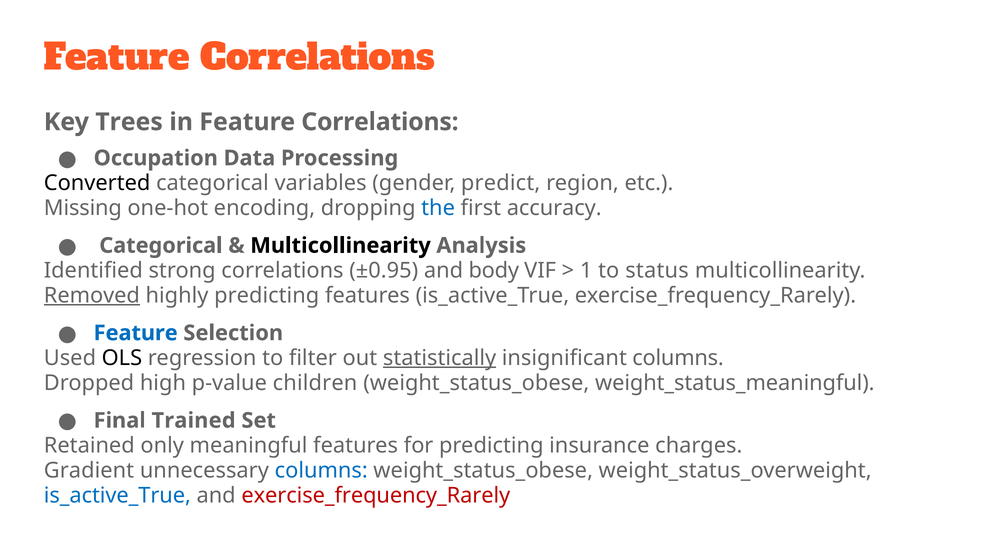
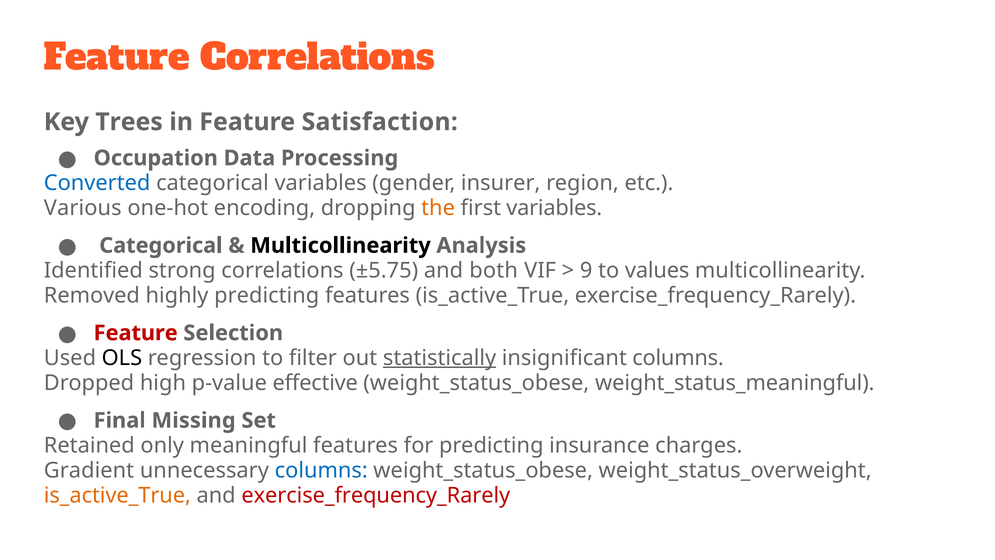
in Feature Correlations: Correlations -> Satisfaction (380, 122)
Converted colour: black -> blue (97, 183)
predict: predict -> insurer (501, 183)
Missing: Missing -> Various (83, 208)
the colour: blue -> orange (438, 208)
first accuracy: accuracy -> variables (554, 208)
±0.95: ±0.95 -> ±5.75 (384, 270)
body: body -> both (494, 270)
1: 1 -> 9 (586, 270)
status: status -> values (657, 270)
Removed underline: present -> none (92, 295)
Feature colour: blue -> red (136, 333)
children: children -> effective (315, 383)
Trained: Trained -> Missing (194, 420)
is_active_True colour: blue -> orange (117, 495)
